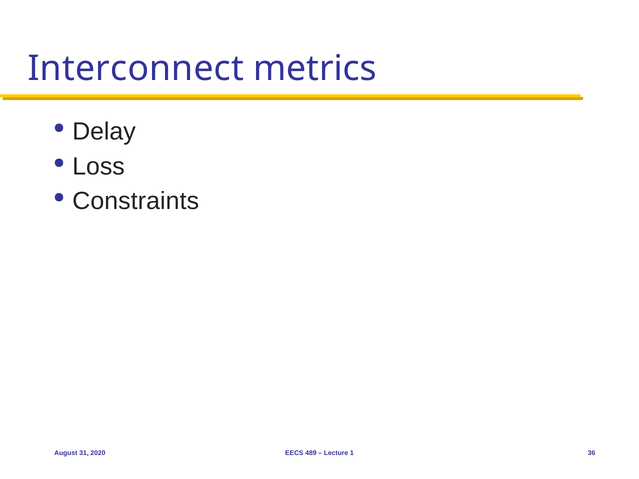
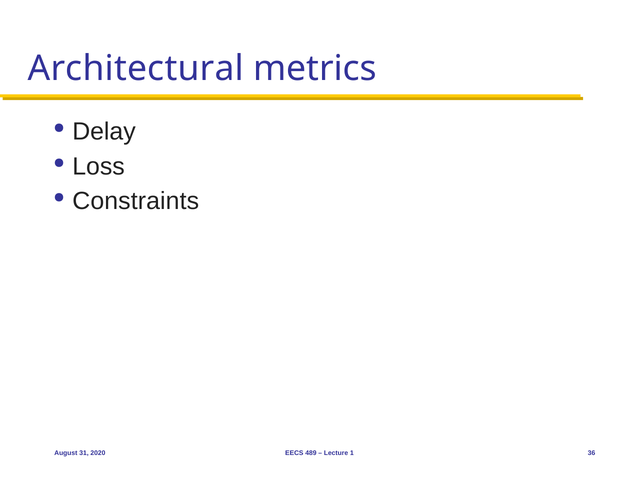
Interconnect: Interconnect -> Architectural (136, 68)
